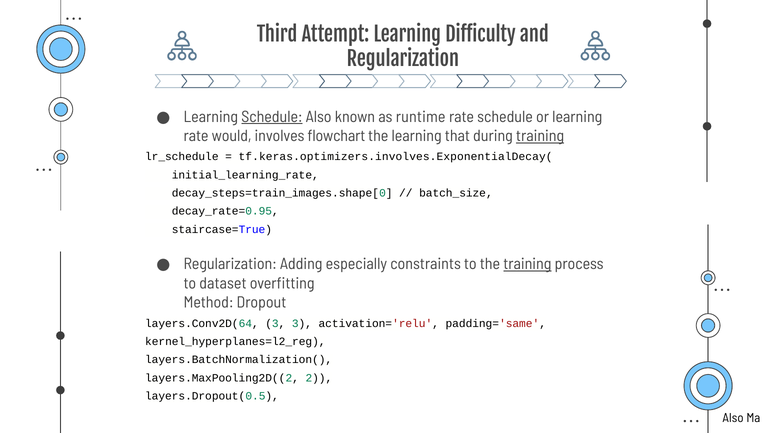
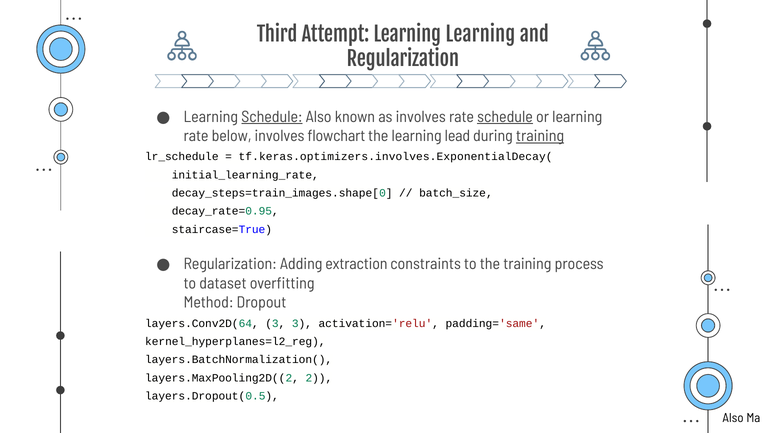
Learning Difficulty: Difficulty -> Learning (480, 35)
as runtime: runtime -> involves (421, 117)
schedule underline: none -> present (505, 117)
would: would -> below (232, 136)
that: that -> lead (457, 136)
especially: especially -> extraction (356, 264)
training underline: present -> none (527, 264)
